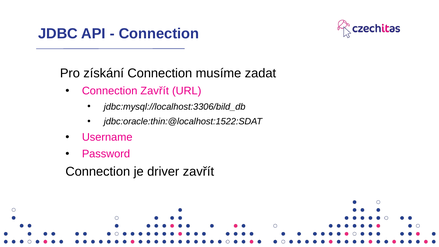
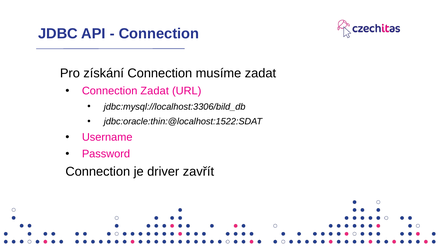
Connection Zavřít: Zavřít -> Zadat (155, 91)
